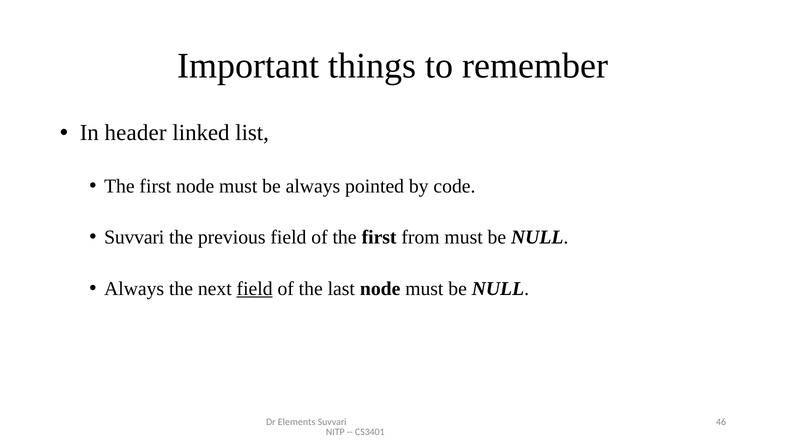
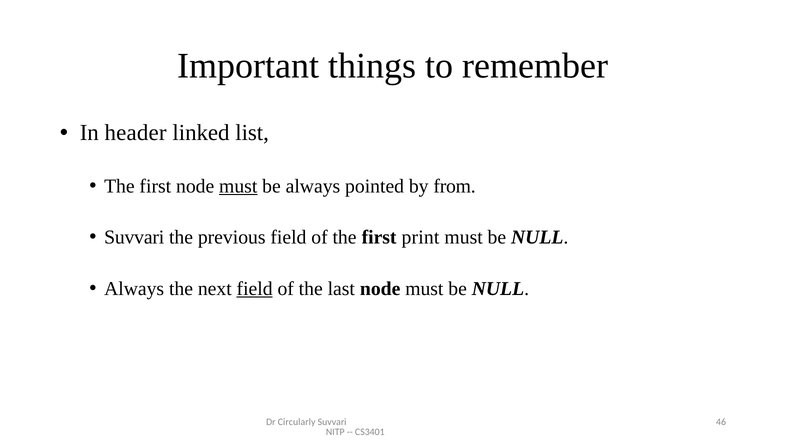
must underline: none -> present (238, 186)
code: code -> from (455, 186)
from: from -> print (420, 237)
Elements: Elements -> Circularly (297, 422)
